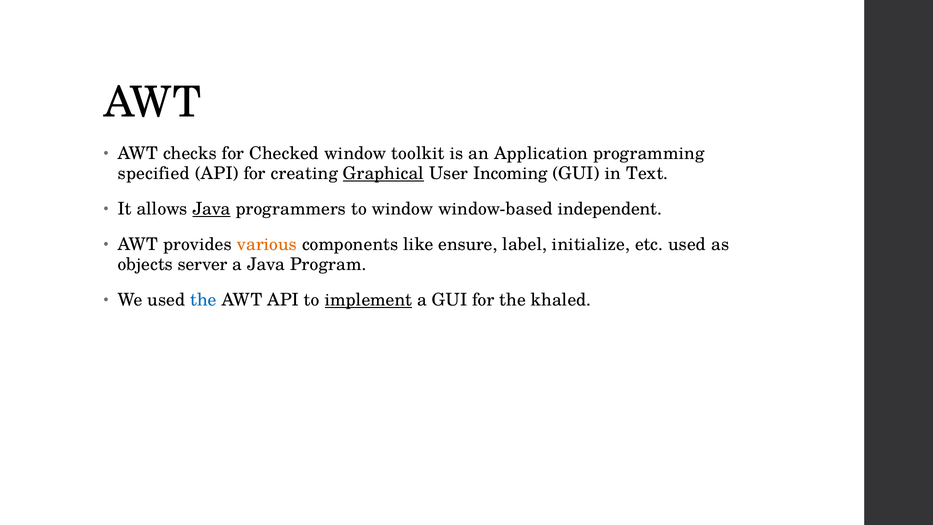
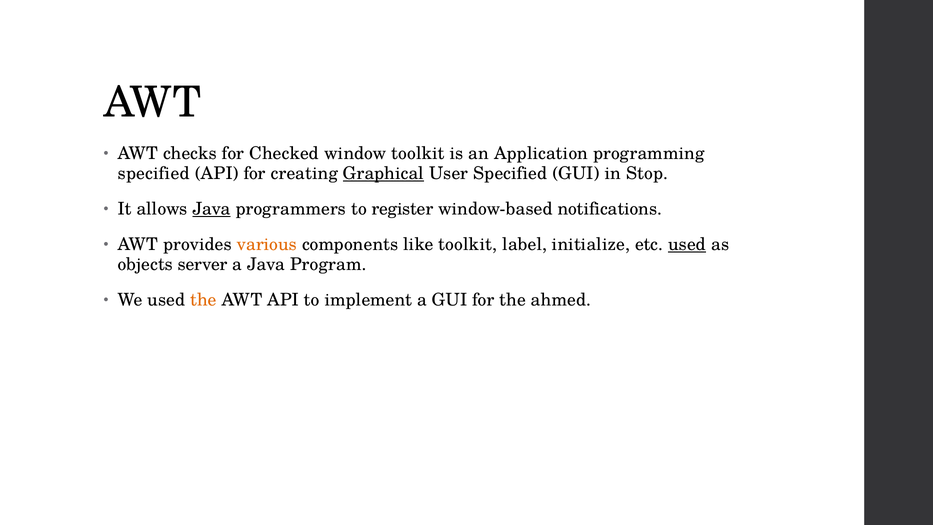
User Incoming: Incoming -> Specified (510, 174)
Text: Text -> Stop (647, 174)
to window: window -> register (403, 209)
independent: independent -> notifications (610, 209)
like ensure: ensure -> toolkit (468, 245)
used underline: none -> present (687, 245)
the colour: blue -> orange (204, 300)
implement underline: present -> none (368, 300)
khaled: khaled -> ahmed (561, 300)
